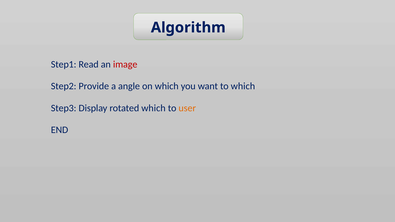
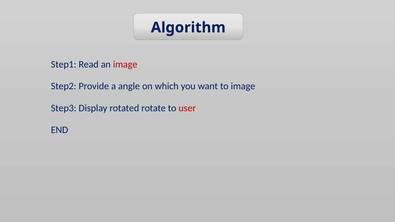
to which: which -> image (243, 86)
rotated which: which -> rotate (154, 108)
user colour: orange -> red (187, 108)
